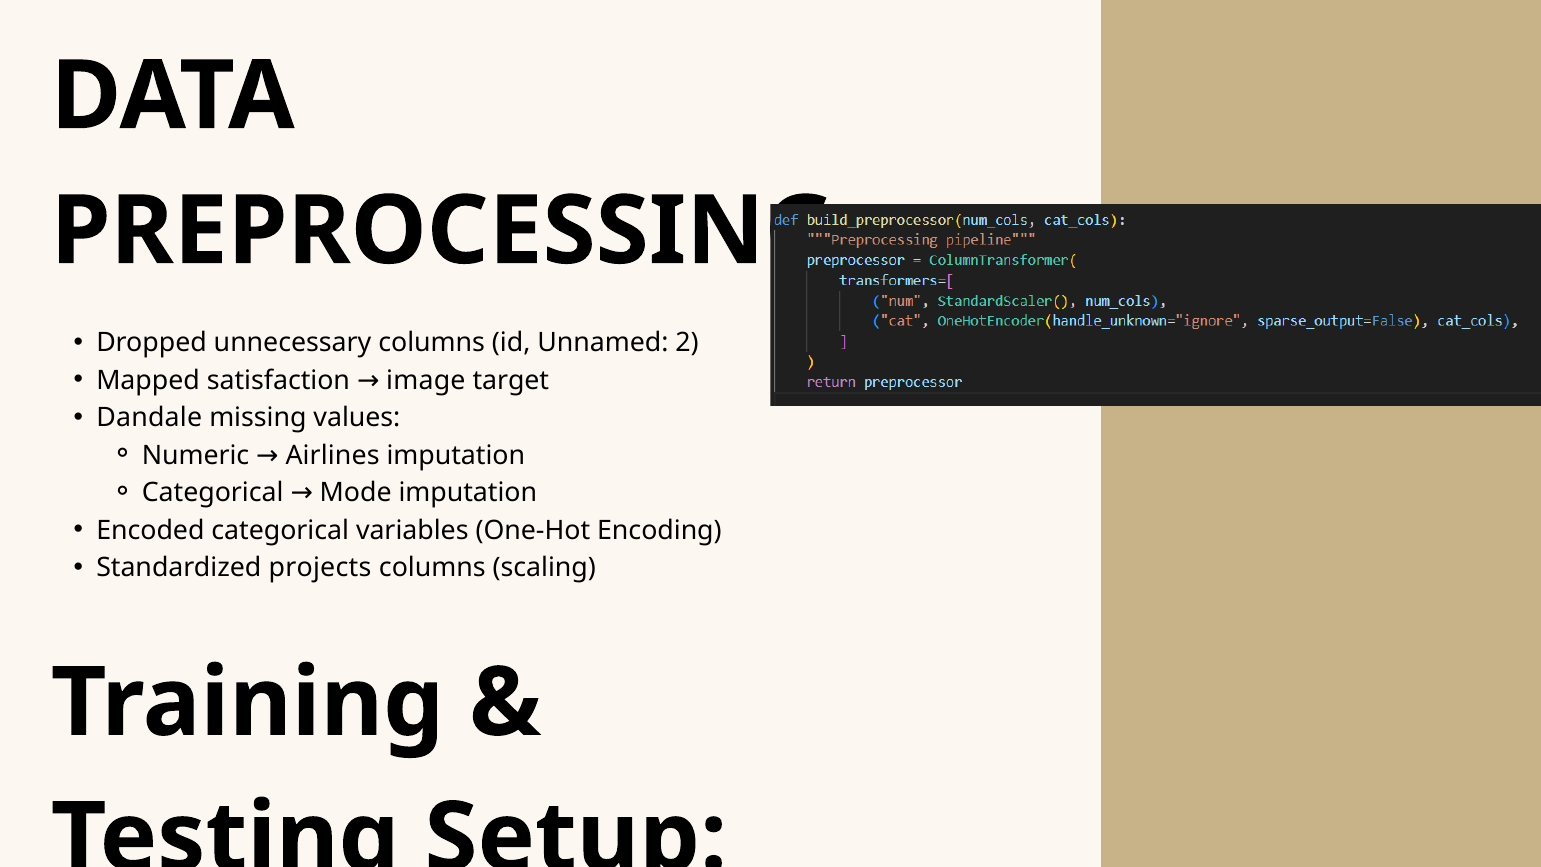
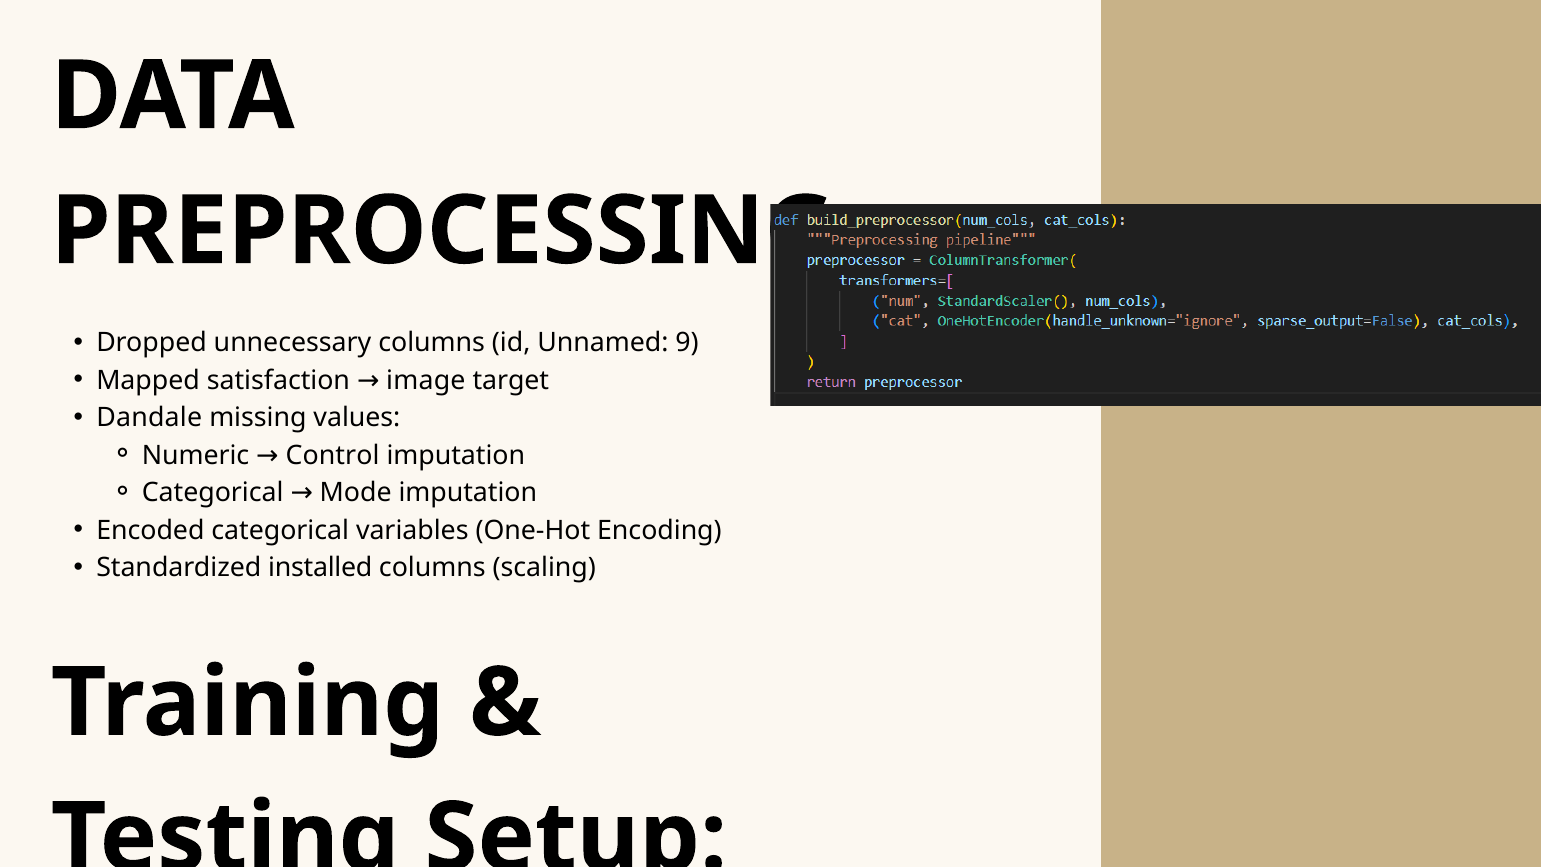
2: 2 -> 9 (687, 343)
Airlines: Airlines -> Control (333, 455)
projects: projects -> installed (320, 568)
